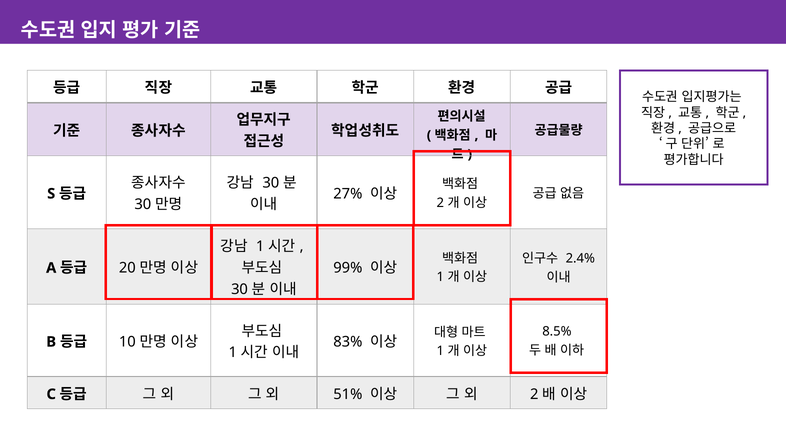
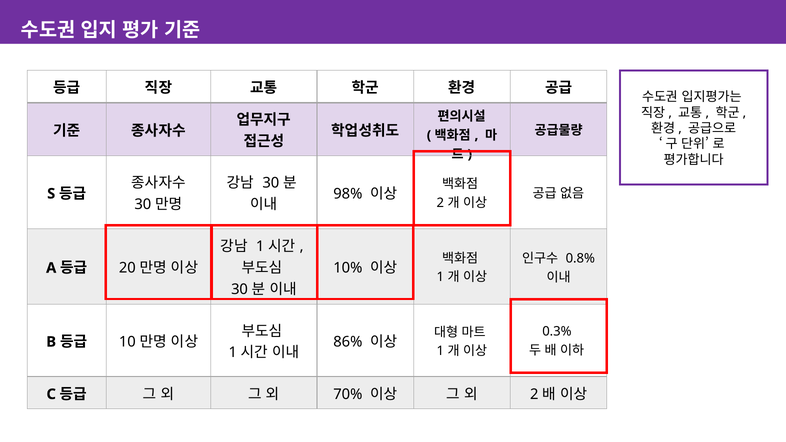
27%: 27% -> 98% (348, 194)
2.4%: 2.4% -> 0.8% (580, 258)
99%: 99% -> 10% (348, 268)
8.5%: 8.5% -> 0.3% (557, 332)
83%: 83% -> 86% (348, 342)
51%: 51% -> 70% (348, 394)
